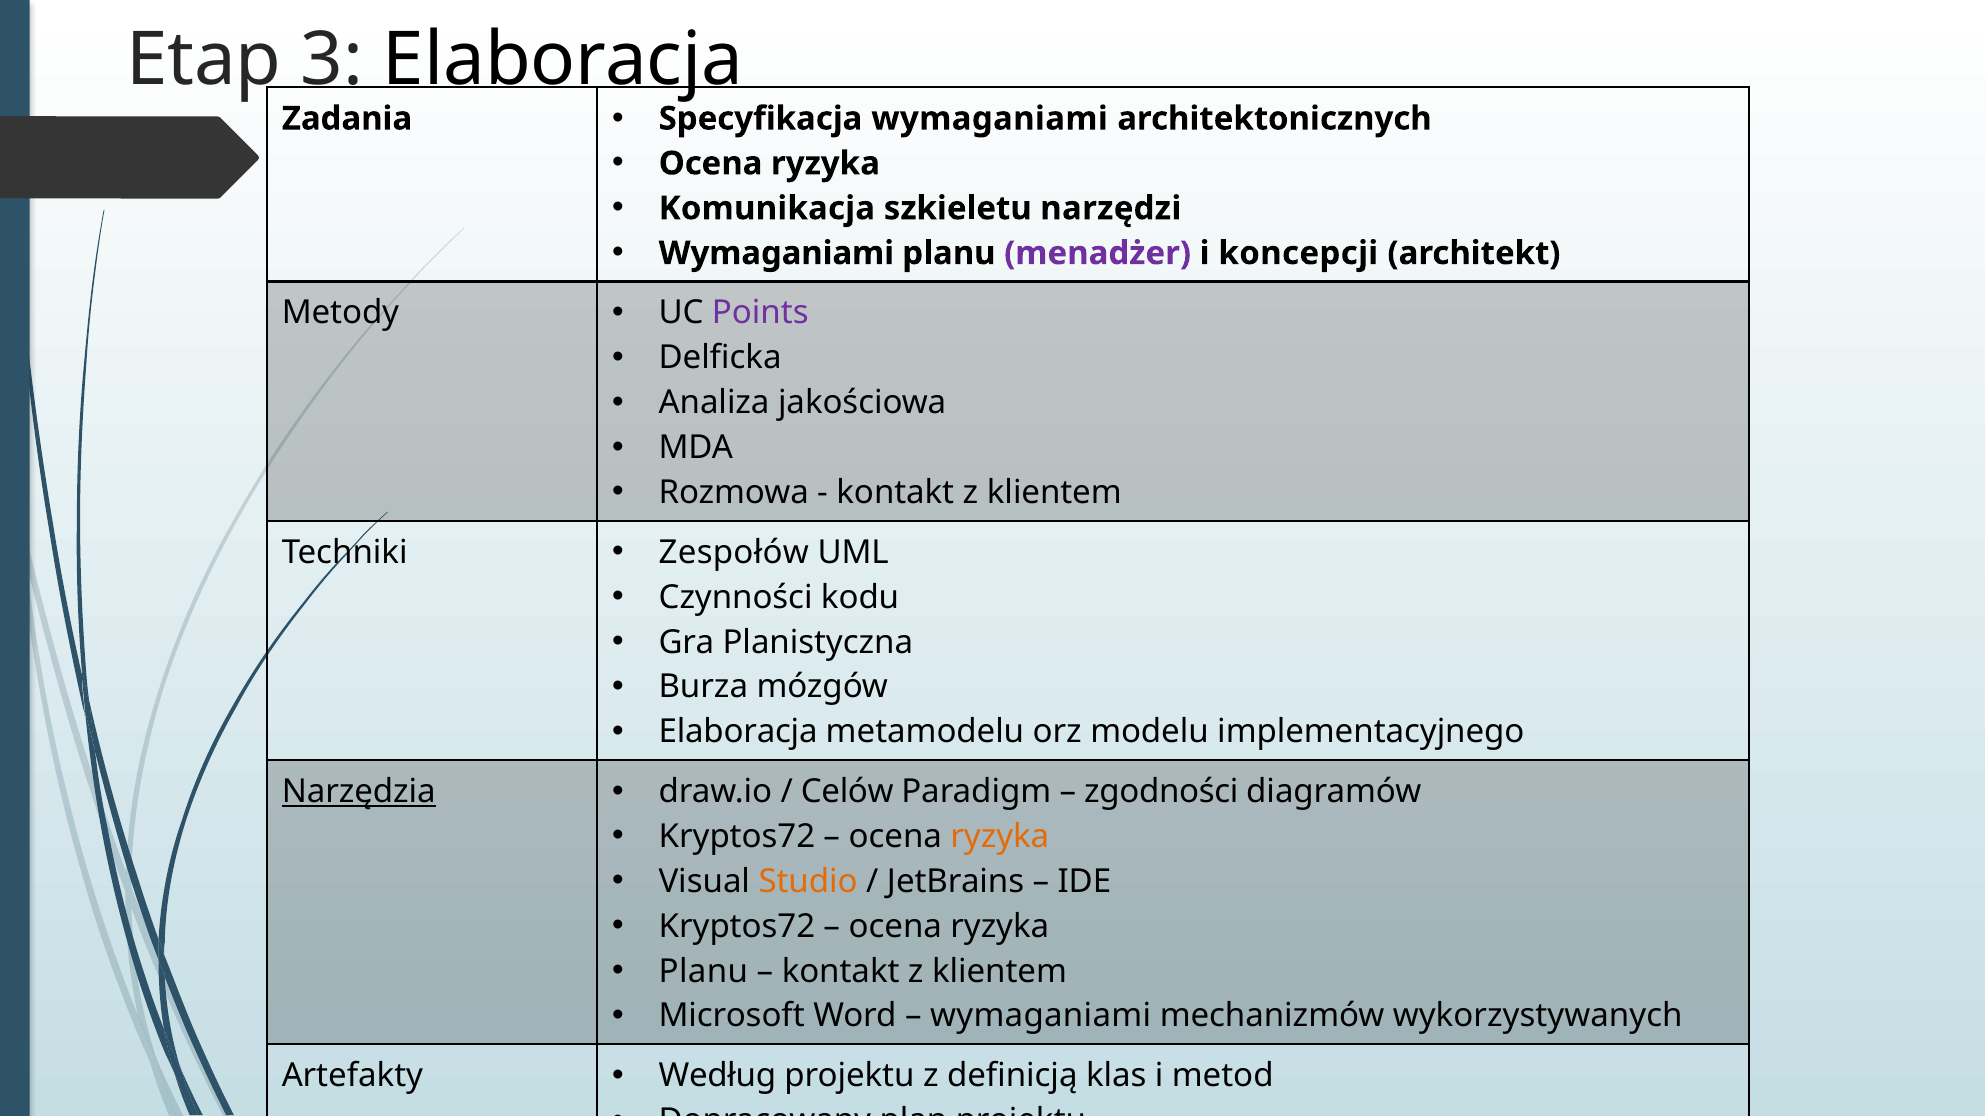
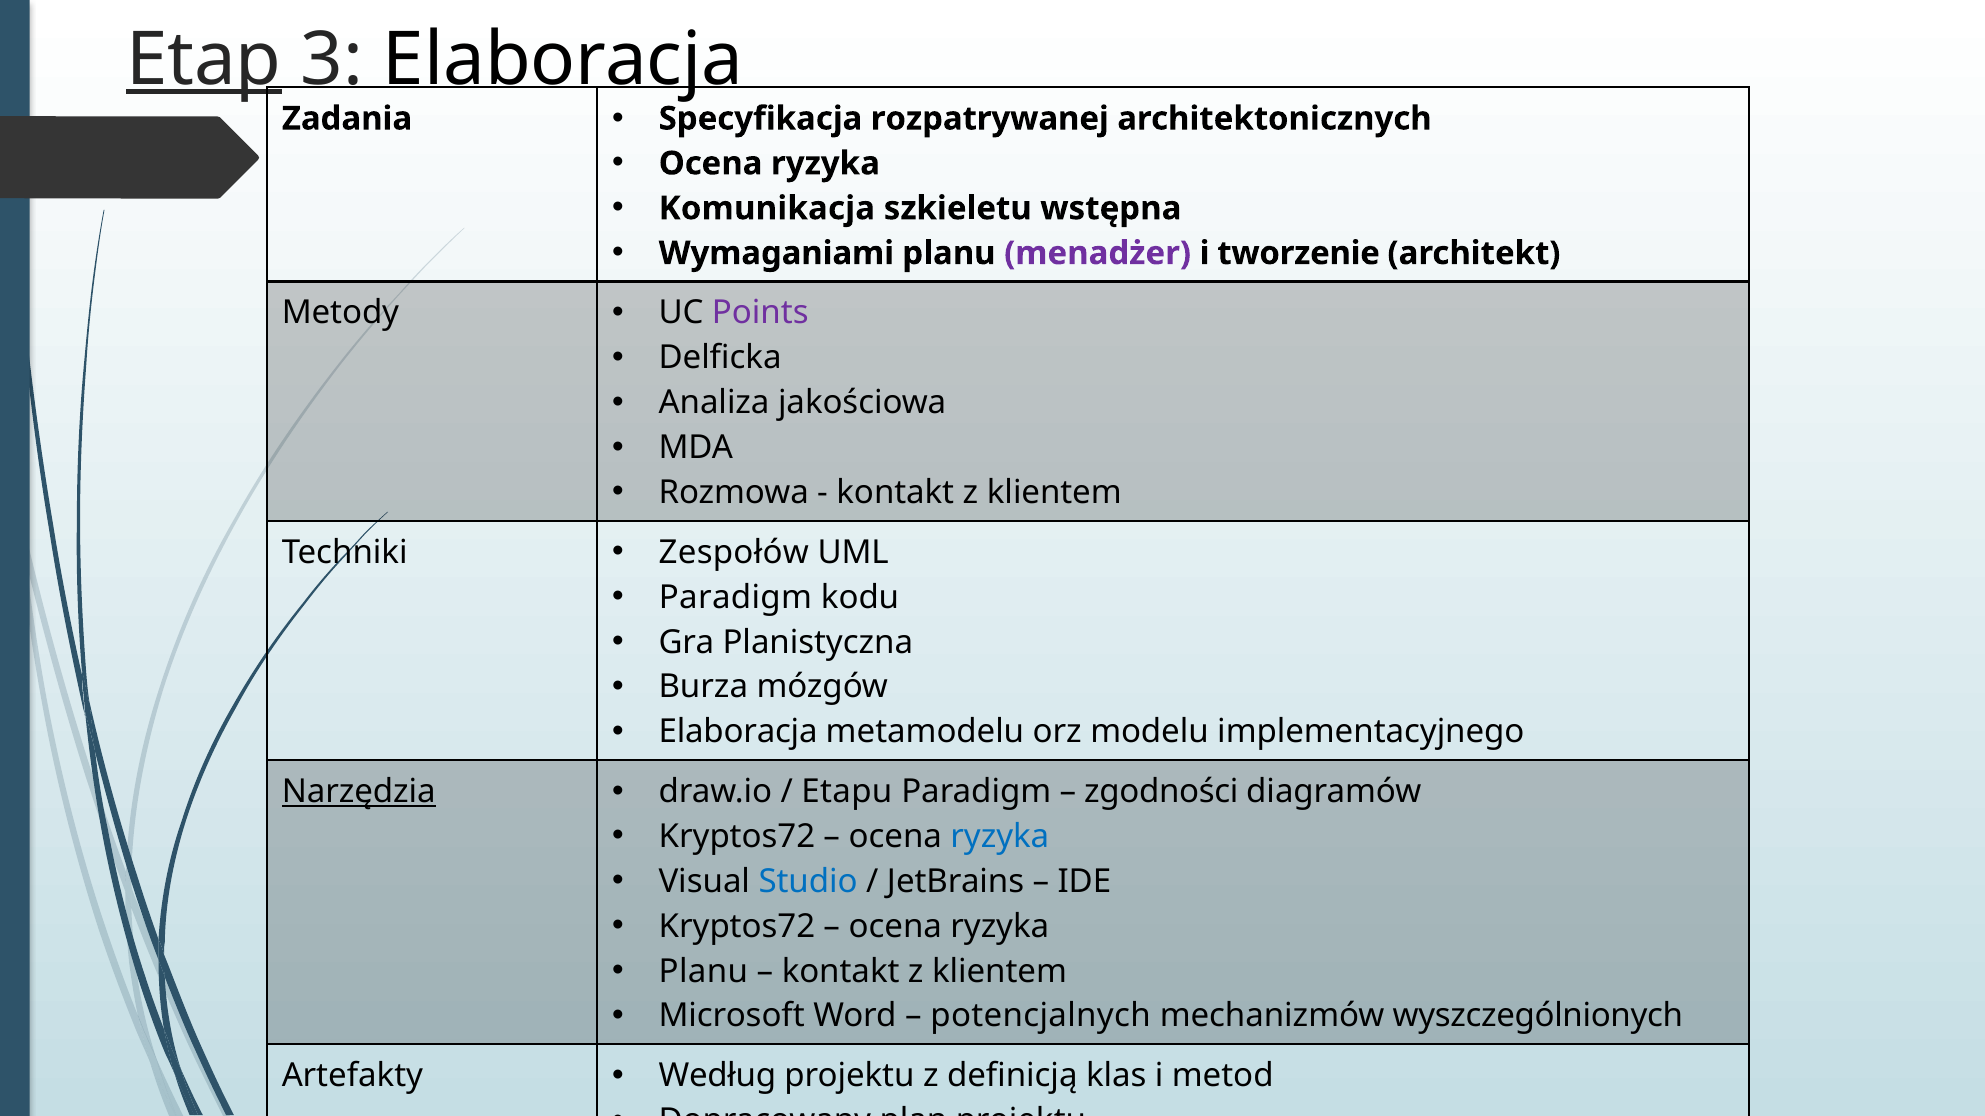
Etap underline: none -> present (204, 60)
Specyfikacja wymaganiami: wymaganiami -> rozpatrywanej (990, 119)
narzędzi: narzędzi -> wstępna (1111, 208)
koncepcji: koncepcji -> tworzenie (1299, 253)
Czynności: Czynności -> Paradigm (735, 598)
Celów: Celów -> Etapu (847, 792)
ryzyka colour: orange -> blue (1000, 837)
Studio colour: orange -> blue (808, 882)
wymaganiami: wymaganiami -> potencjalnych (1041, 1017)
wykorzystywanych: wykorzystywanych -> wyszczególnionych (1538, 1017)
